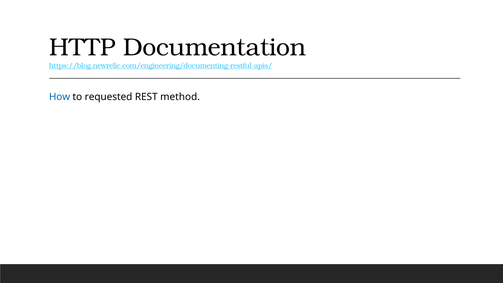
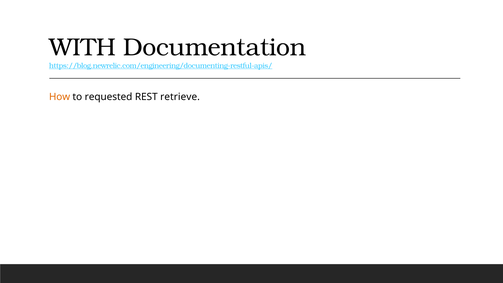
HTTP: HTTP -> WITH (82, 48)
How colour: blue -> orange (60, 97)
method: method -> retrieve (180, 97)
